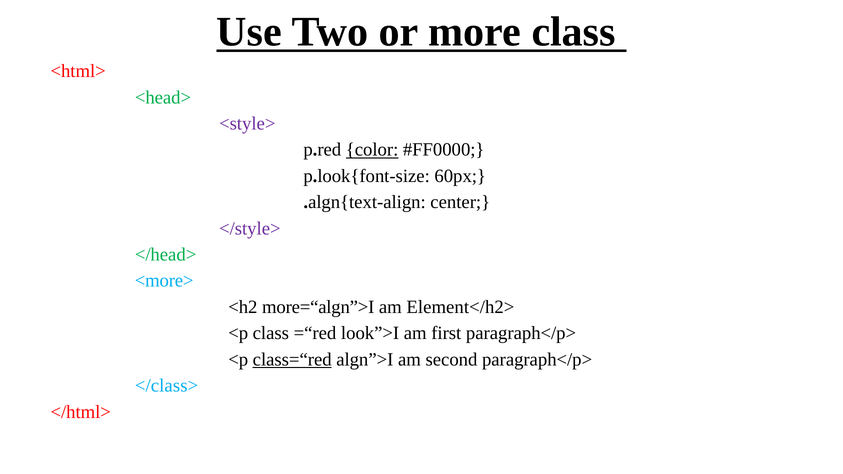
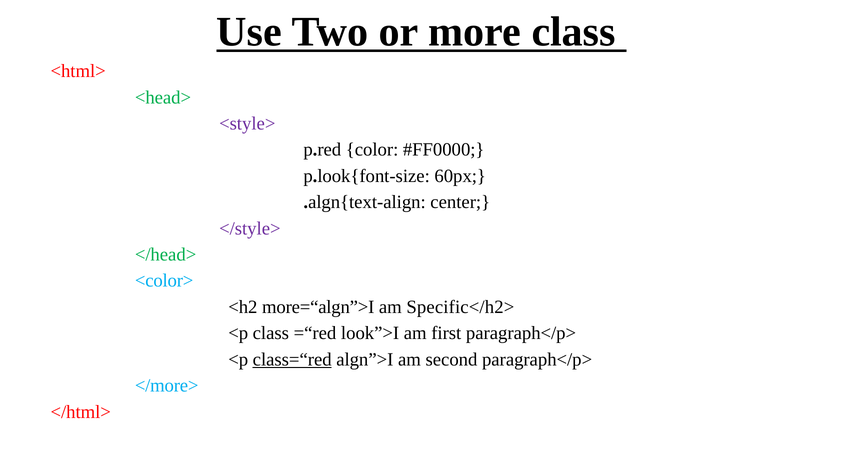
color underline: present -> none (372, 150)
<more>: <more> -> <color> (164, 281)
Element</h2>: Element</h2> -> Specific</h2> (460, 307)
</class>: </class> -> </more> (167, 386)
